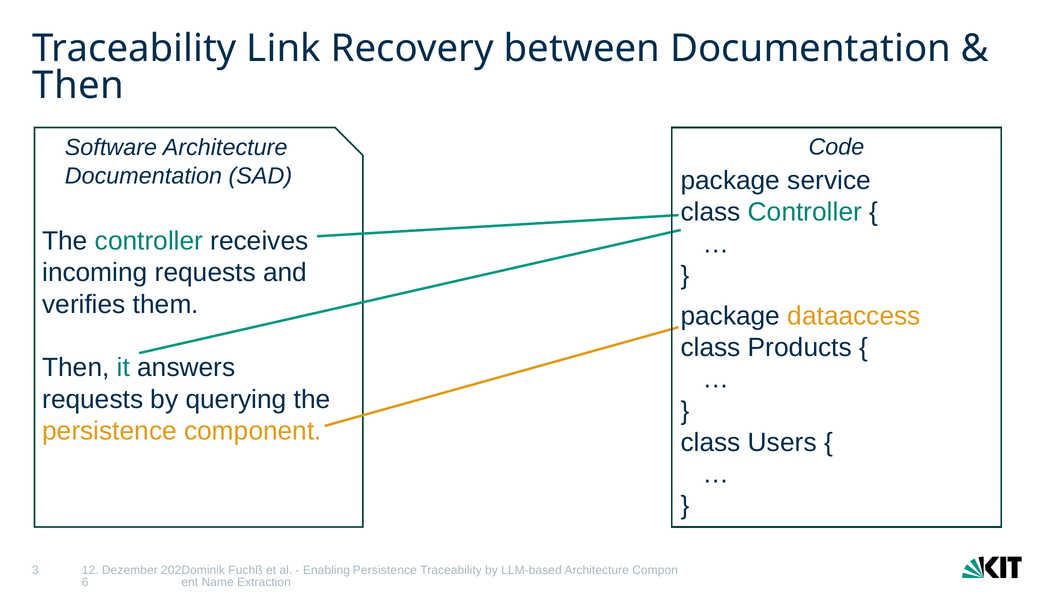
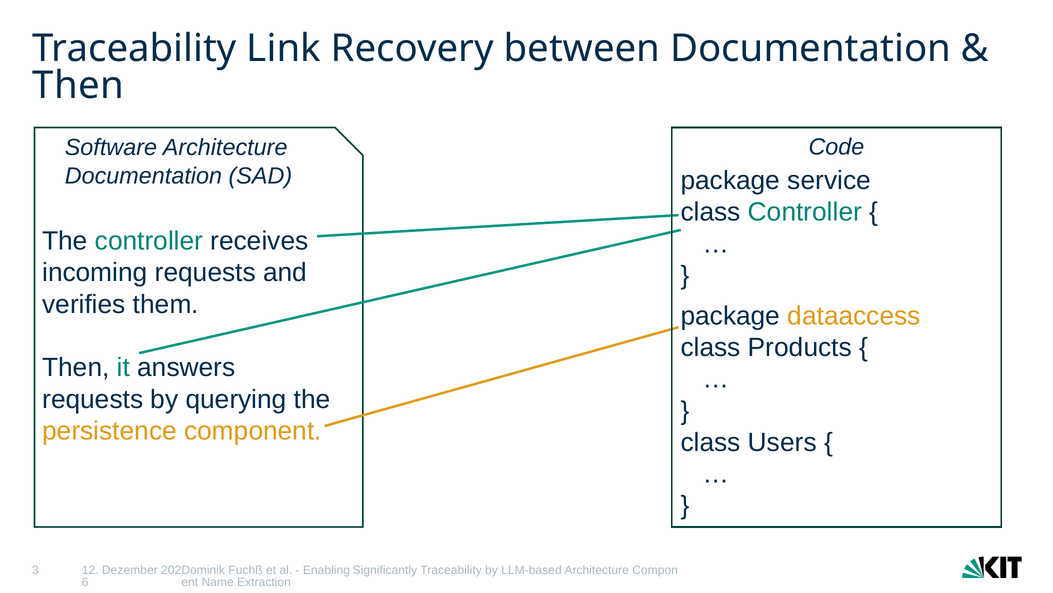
Enabling Persistence: Persistence -> Significantly (385, 569)
